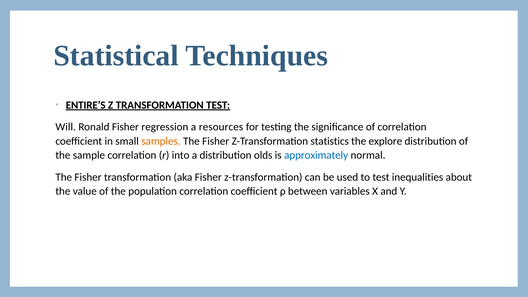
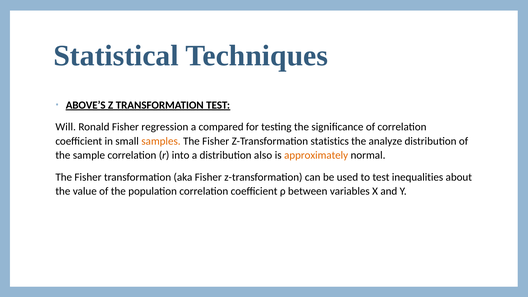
ENTIRE’S: ENTIRE’S -> ABOVE’S (86, 105)
resources: resources -> compared (221, 127)
explore: explore -> analyze (385, 141)
olds: olds -> also (263, 155)
approximately colour: blue -> orange (316, 155)
